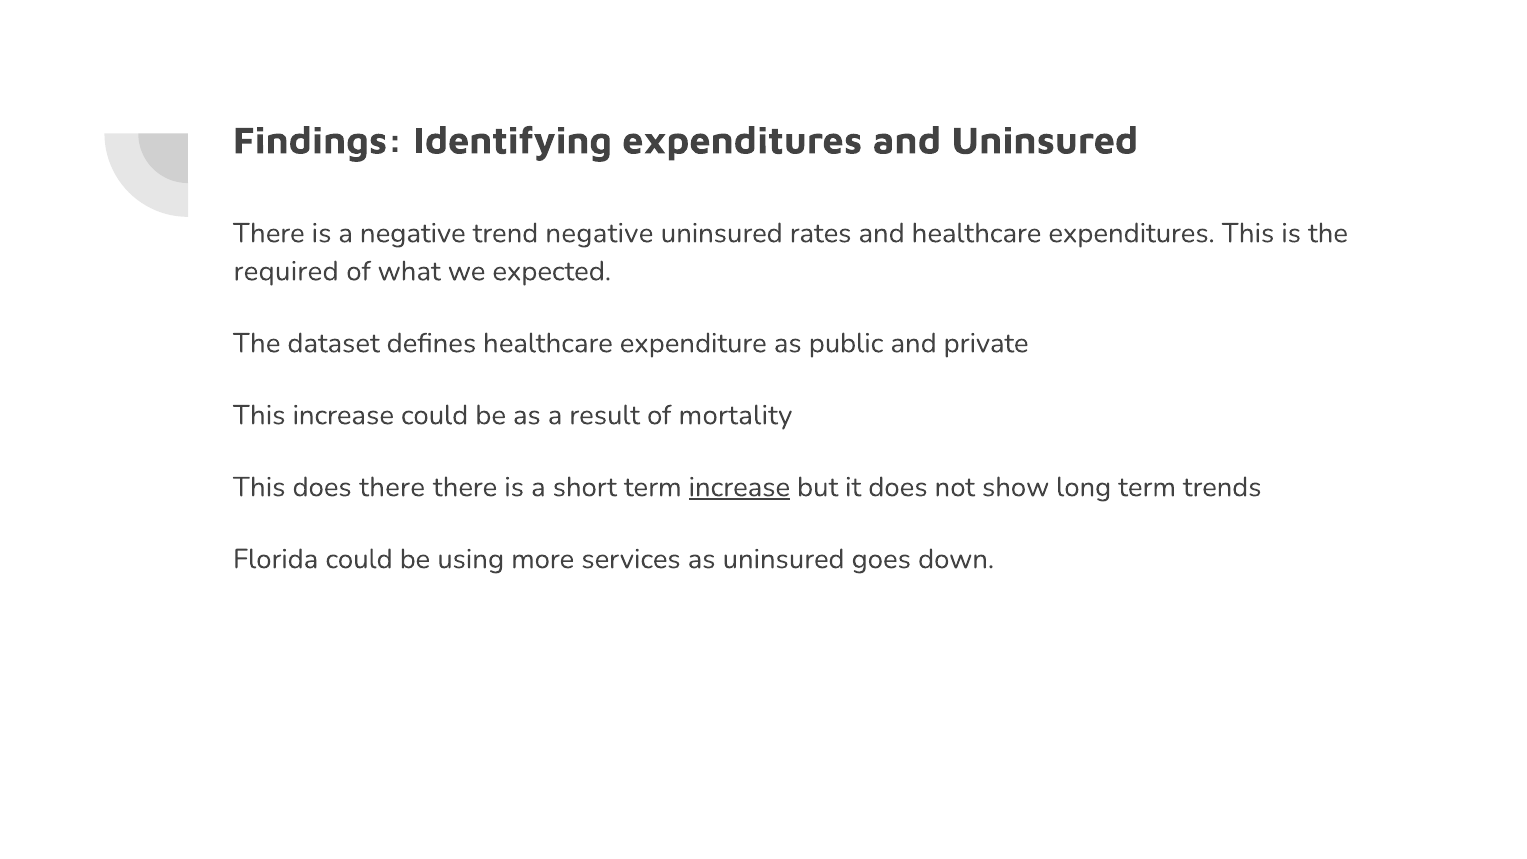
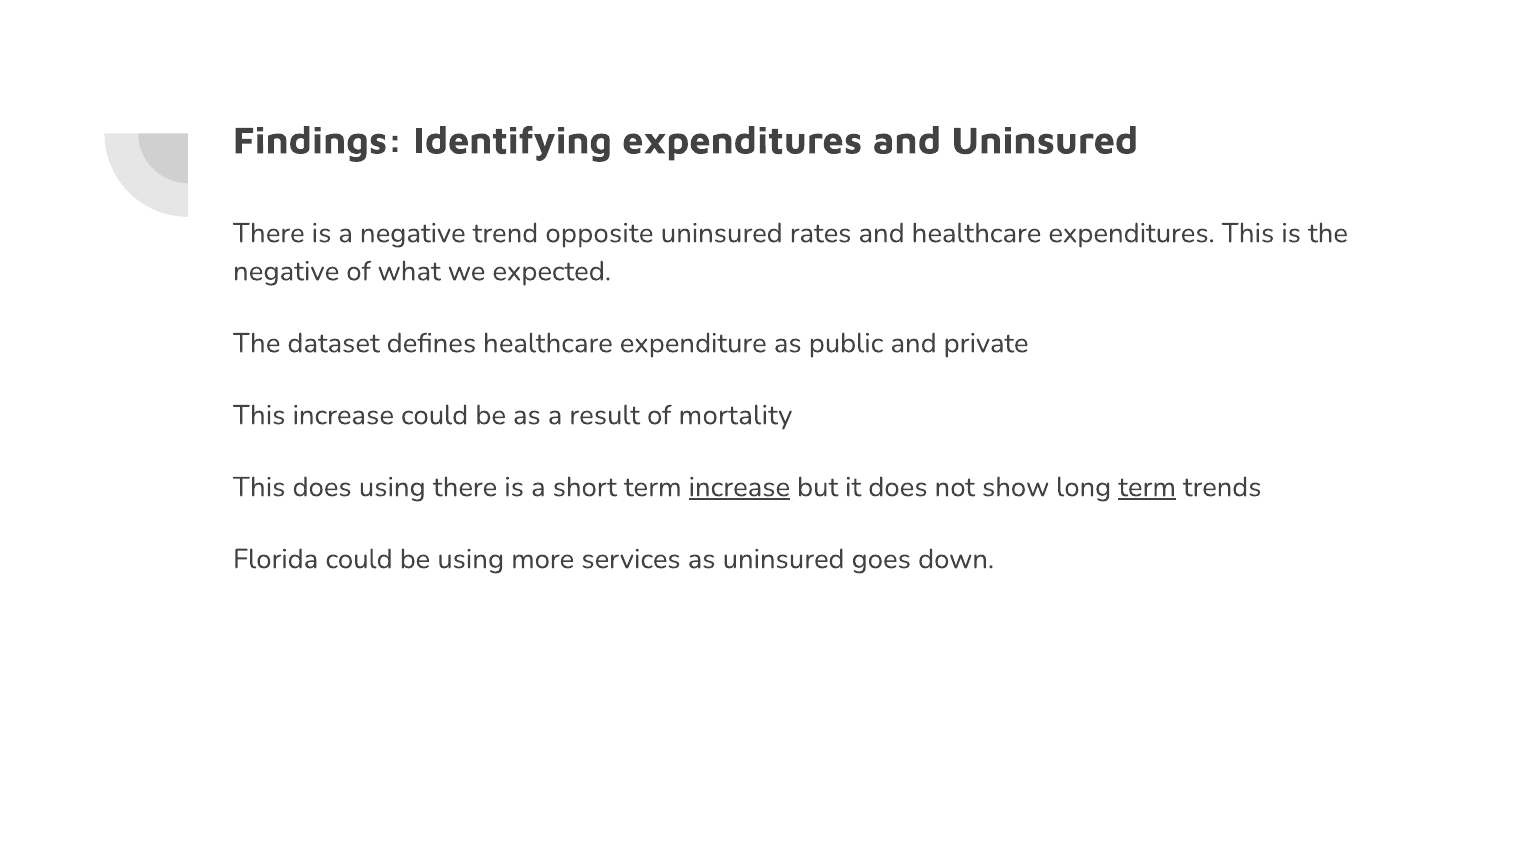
trend negative: negative -> opposite (599, 233)
required: required -> negative (286, 271)
does there: there -> using (392, 487)
term underline: none -> present (1147, 487)
